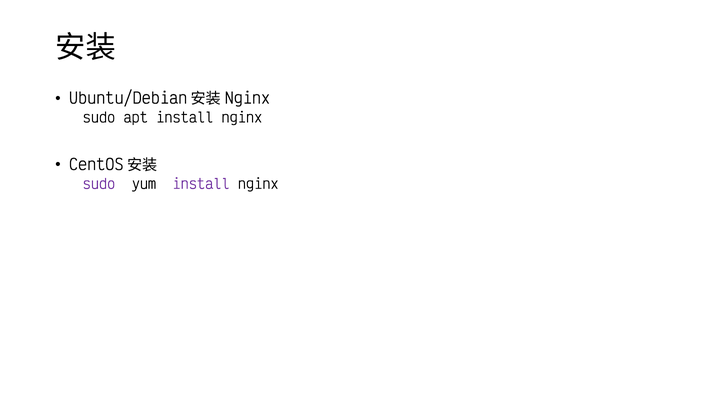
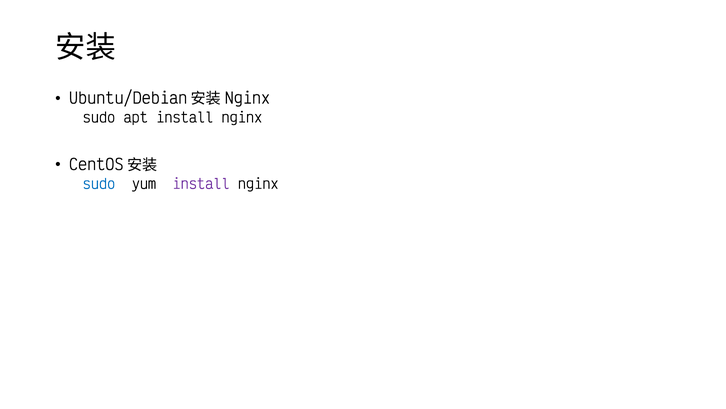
sudo colour: purple -> blue (99, 184)
